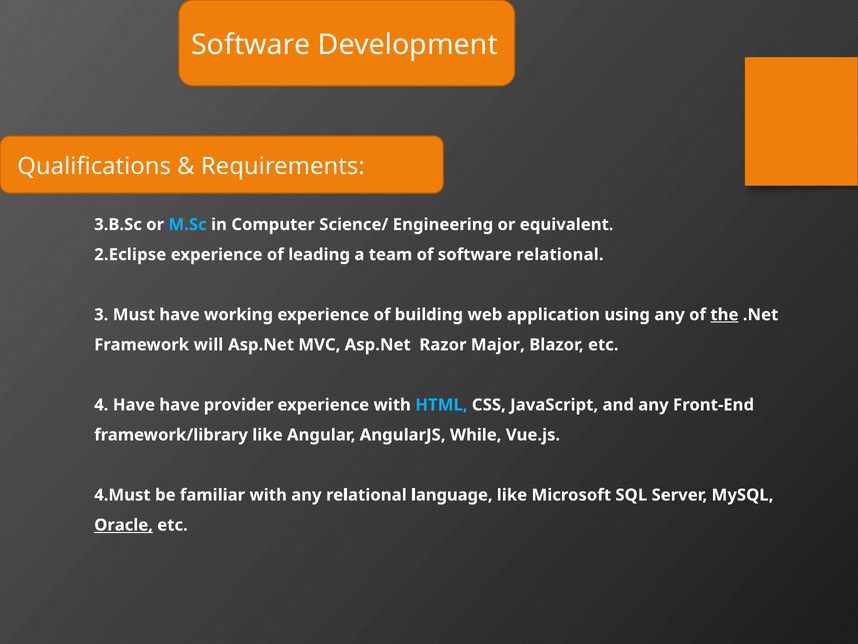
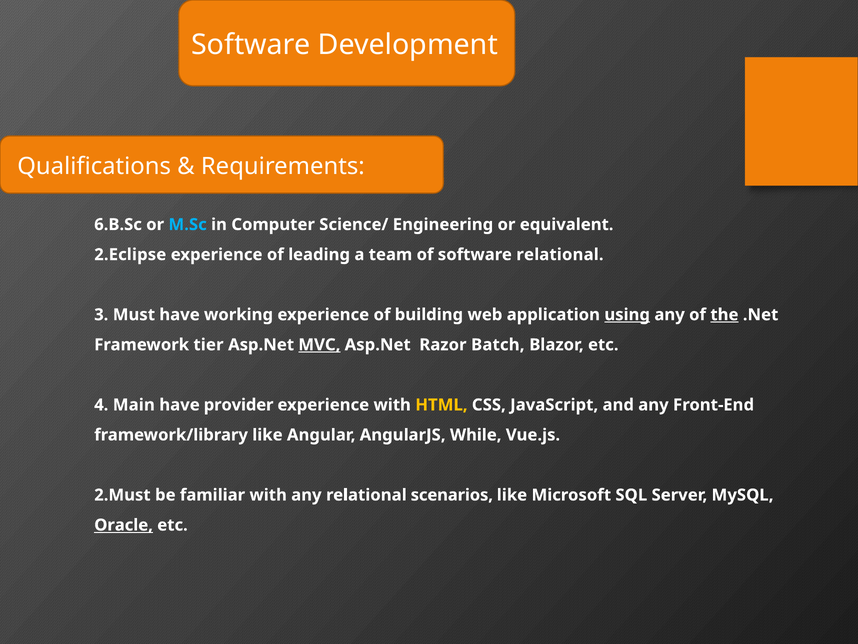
3.B.Sc: 3.B.Sc -> 6.B.Sc (118, 224)
using underline: none -> present (627, 314)
will: will -> tier (208, 345)
MVC underline: none -> present (319, 345)
Major: Major -> Batch (498, 345)
4 Have: Have -> Main (134, 405)
HTML colour: light blue -> yellow (441, 405)
4.Must: 4.Must -> 2.Must (122, 495)
language: language -> scenarios (452, 495)
